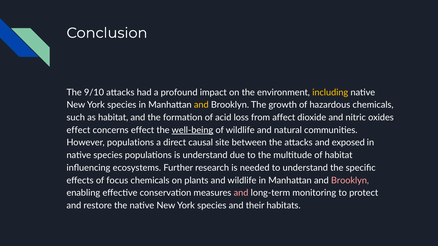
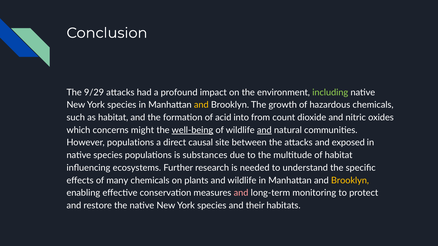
9/10: 9/10 -> 9/29 (94, 93)
including colour: yellow -> light green (330, 93)
loss: loss -> into (241, 118)
affect: affect -> count (284, 118)
effect: effect -> which (78, 130)
concerns effect: effect -> might (142, 130)
and underline: none -> present (264, 130)
is understand: understand -> substances (205, 155)
focus: focus -> many (117, 181)
Brooklyn colour: pink -> yellow (350, 181)
